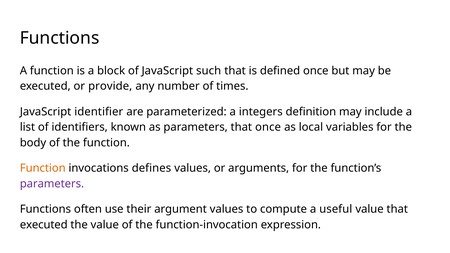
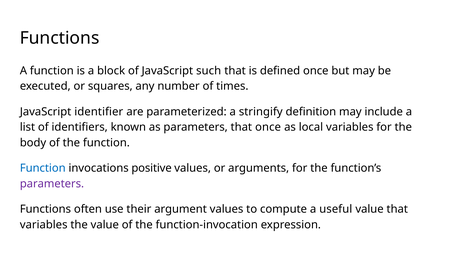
provide: provide -> squares (110, 86)
integers: integers -> stringify (261, 112)
Function colour: orange -> blue (43, 168)
defines: defines -> positive (152, 168)
executed: executed -> variables (44, 225)
